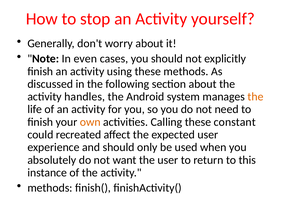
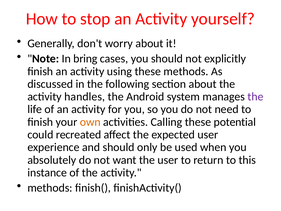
even: even -> bring (85, 59)
the colour: orange -> purple (256, 97)
constant: constant -> potential (235, 122)
